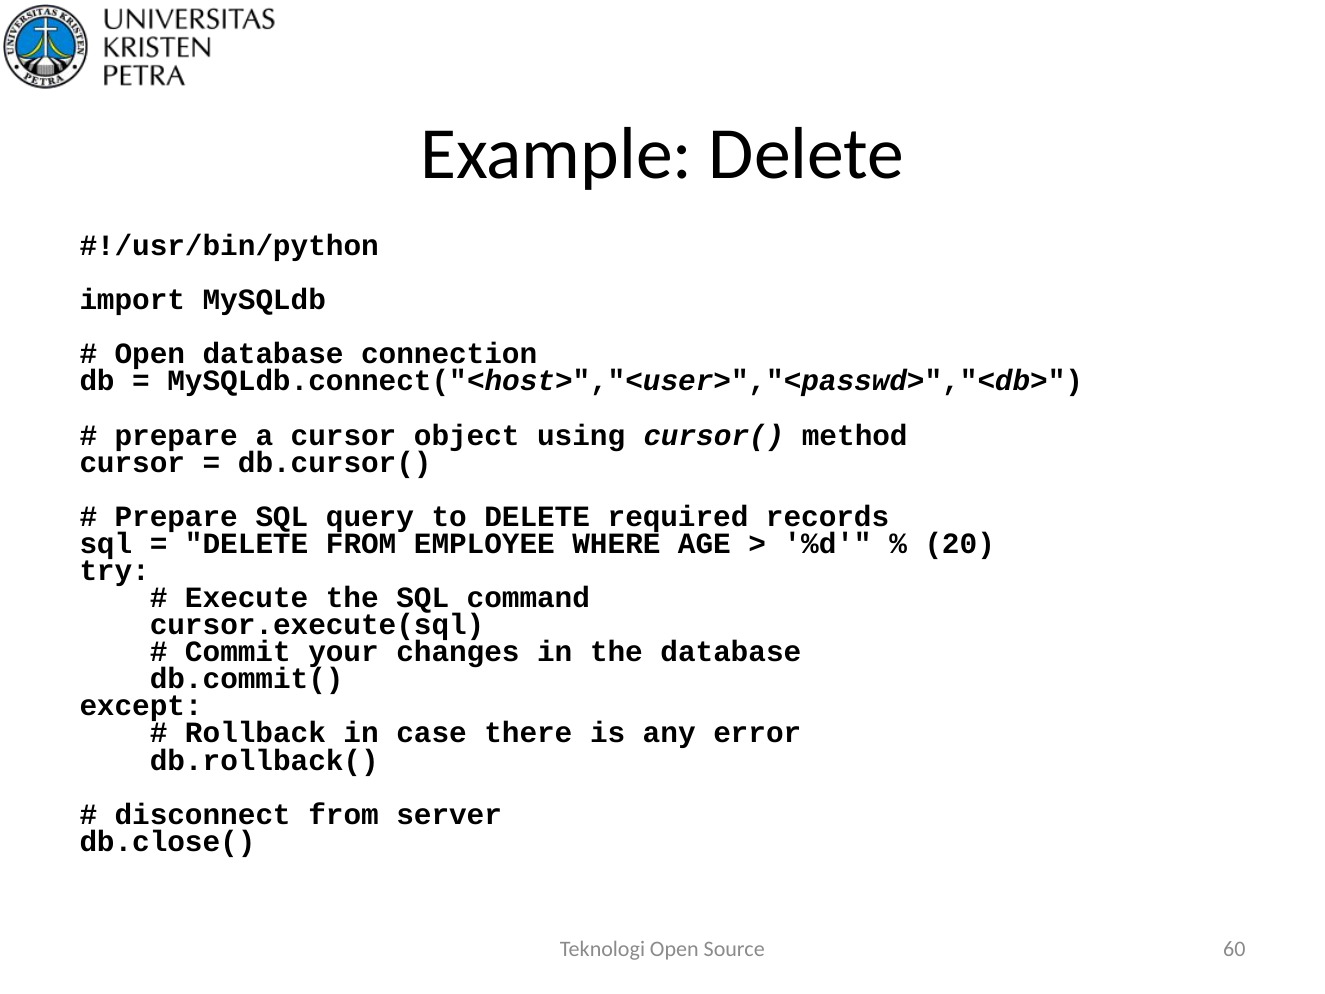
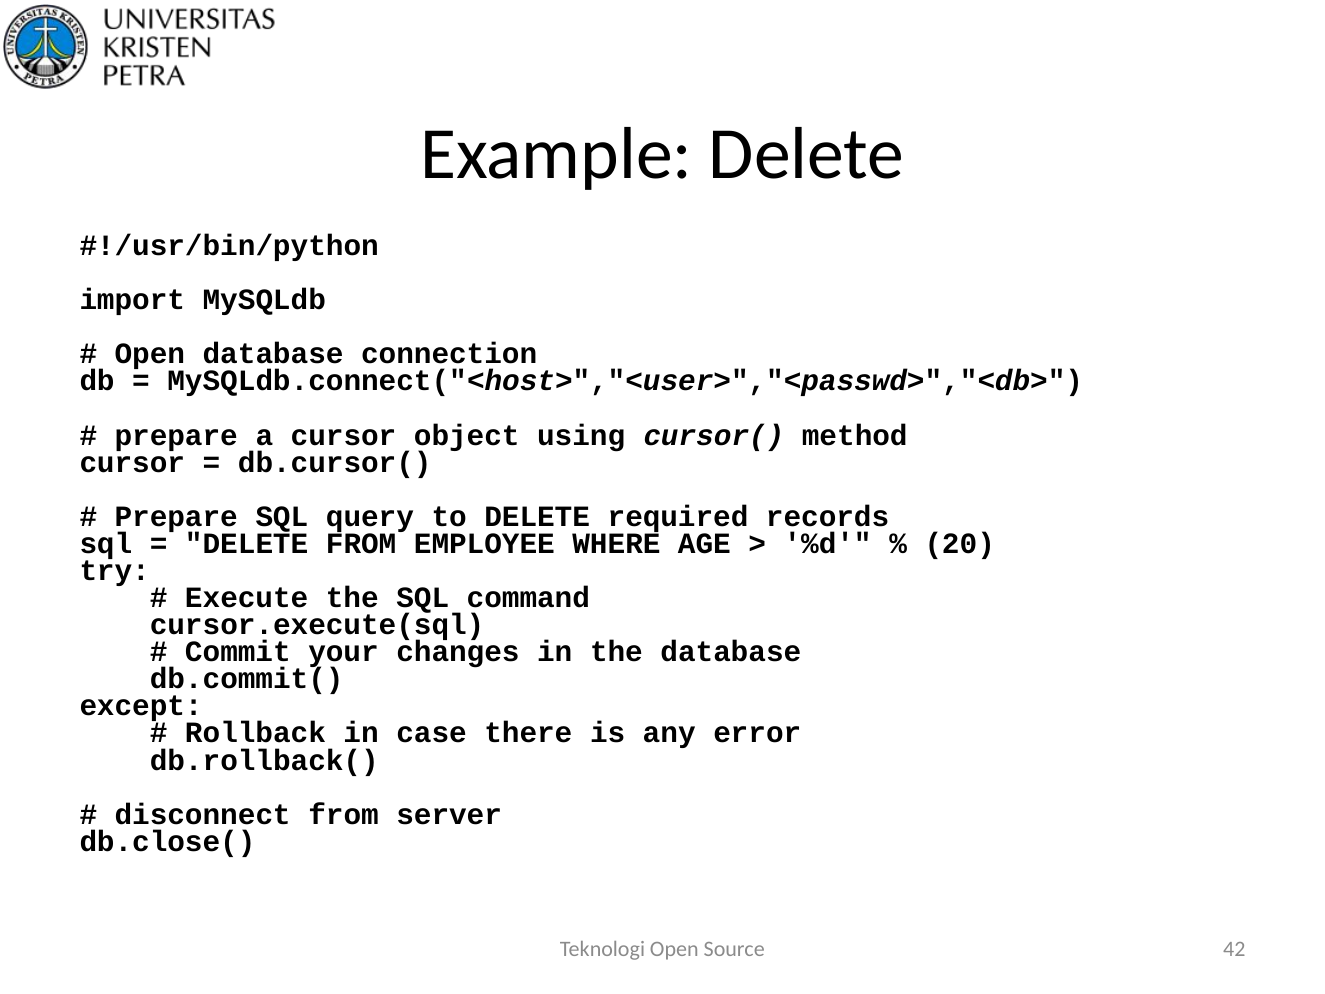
60: 60 -> 42 (1234, 949)
